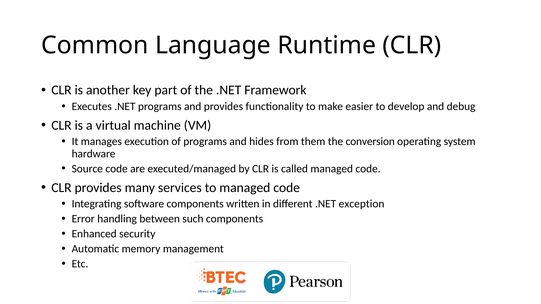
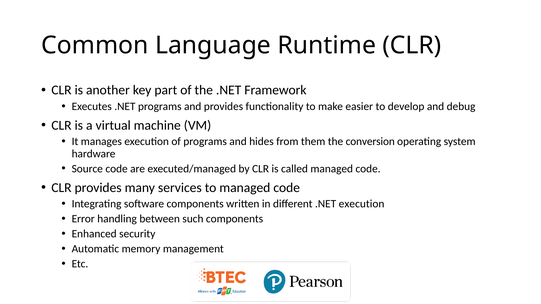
.NET exception: exception -> execution (362, 204)
